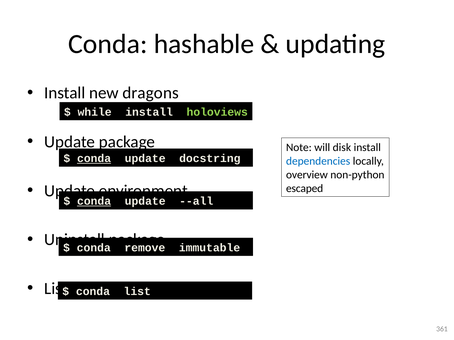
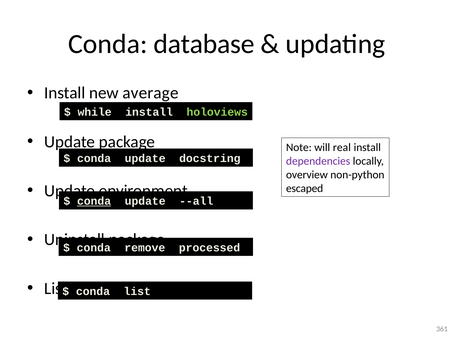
hashable: hashable -> database (204, 44)
dragons: dragons -> average (151, 93)
disk: disk -> real (342, 148)
conda underline: present -> none (94, 159)
dependencies colour: blue -> purple (318, 161)
immutable: immutable -> processed (210, 248)
